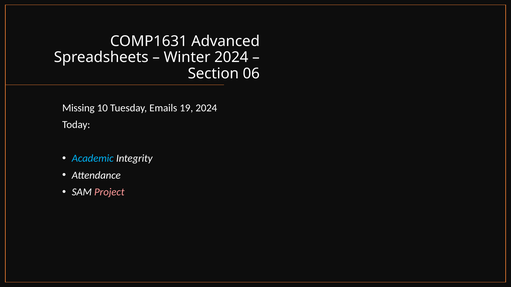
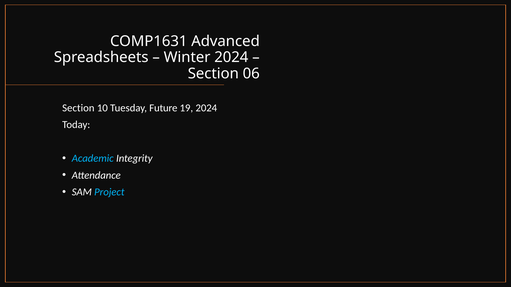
Missing: Missing -> Section (78, 108)
Emails: Emails -> Future (163, 108)
Project colour: pink -> light blue (109, 192)
